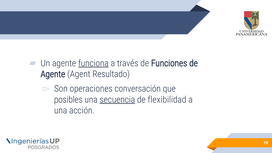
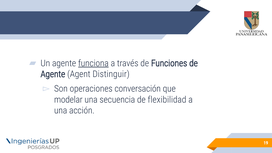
Resultado: Resultado -> Distinguir (111, 74)
posibles: posibles -> modelar (68, 100)
secuencia underline: present -> none (117, 100)
